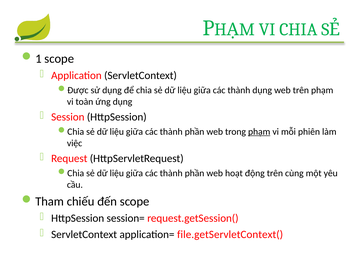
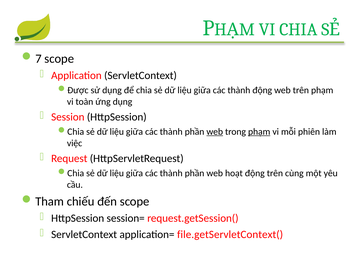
1: 1 -> 7 (38, 59)
thành dụng: dụng -> động (262, 90)
web underline: none -> present (215, 131)
